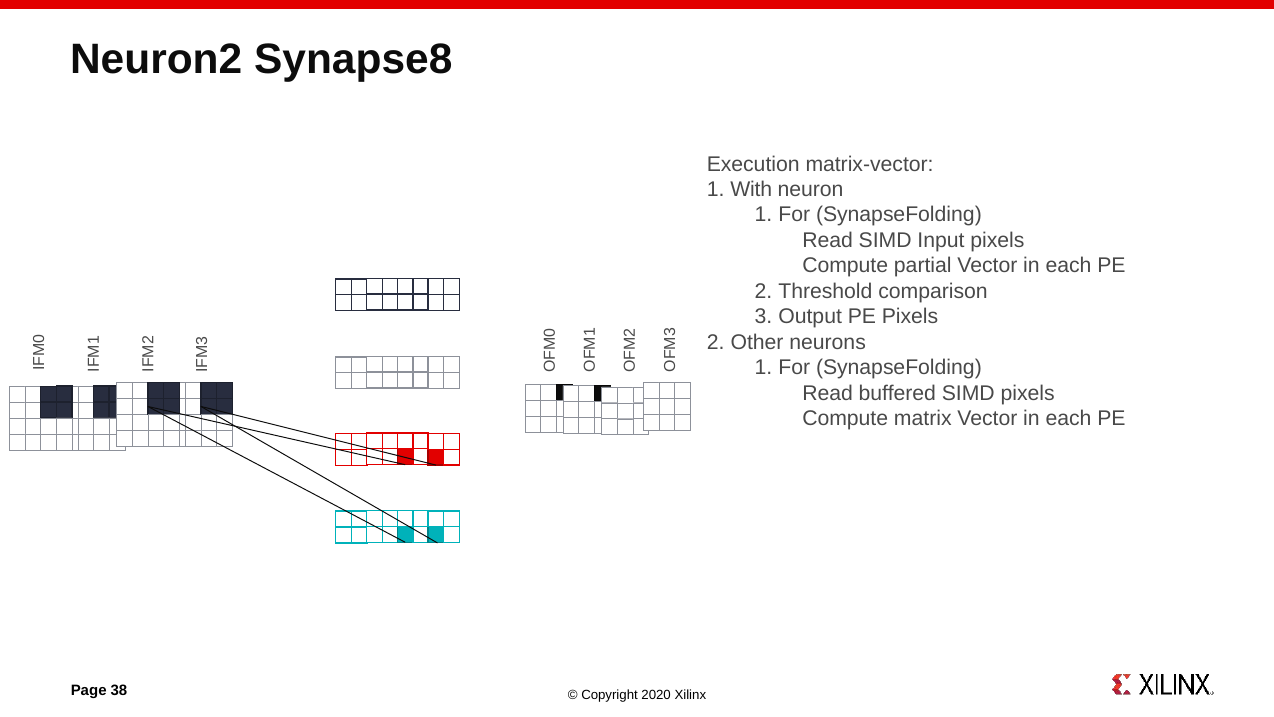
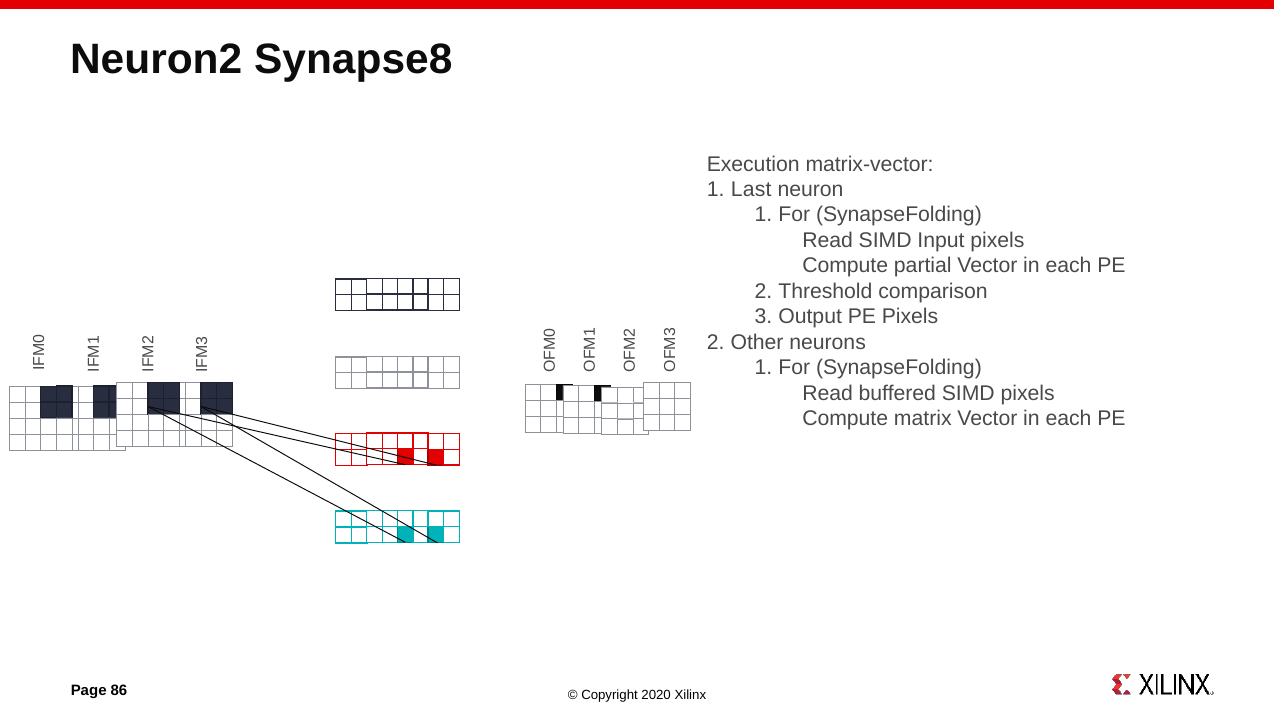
With: With -> Last (751, 189)
38: 38 -> 86 (119, 690)
